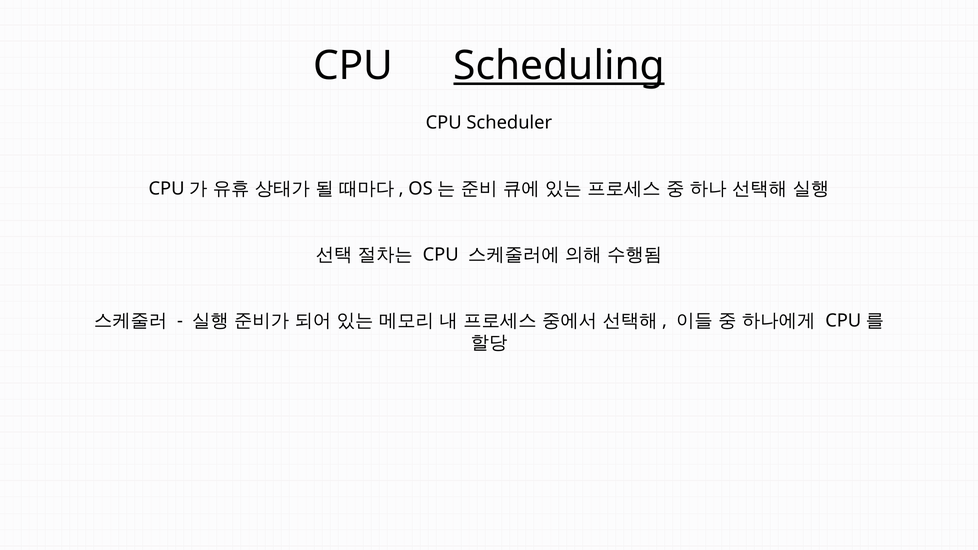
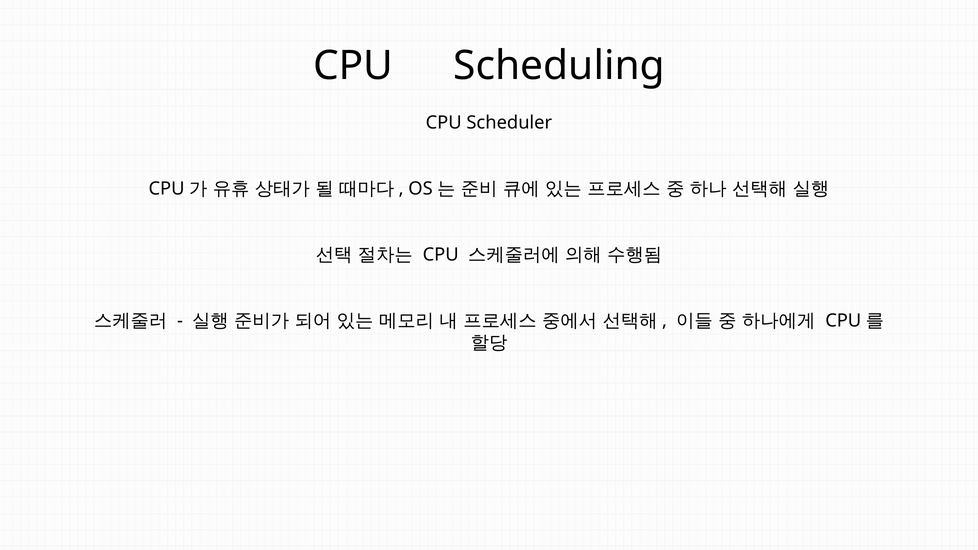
Scheduling underline: present -> none (559, 66)
